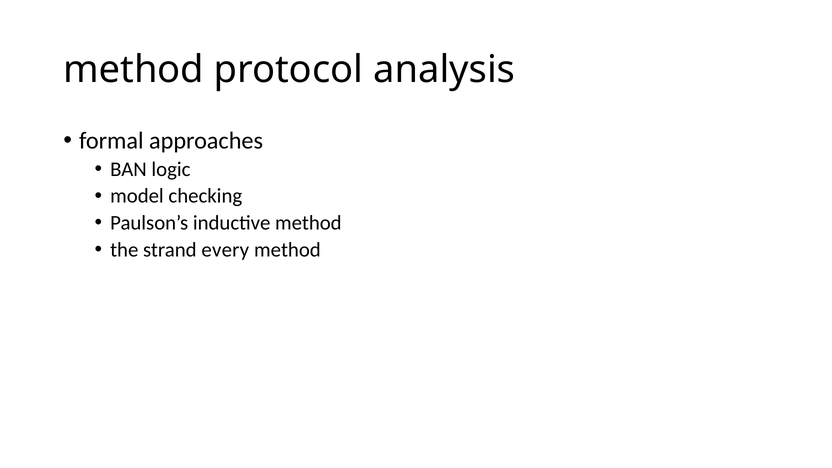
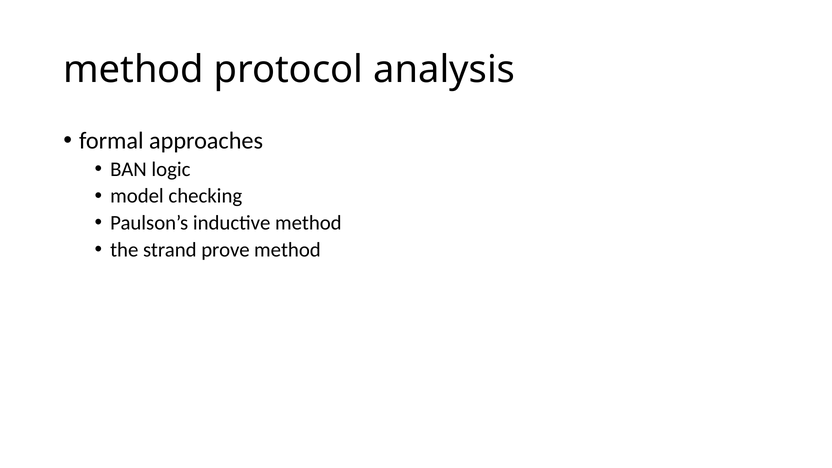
every: every -> prove (225, 250)
